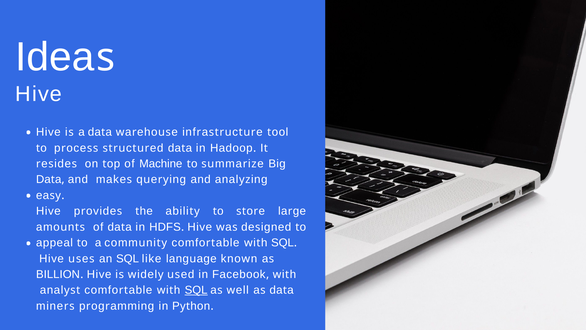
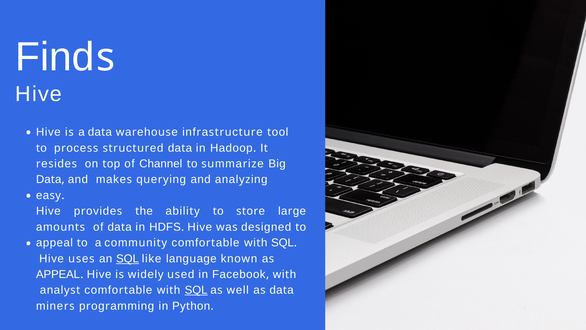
Idea: Idea -> Find (55, 57)
Machine: Machine -> Channel (161, 163)
SQL underline: none -> present (128, 258)
BILLION: BILLION -> APPEAL (58, 274)
